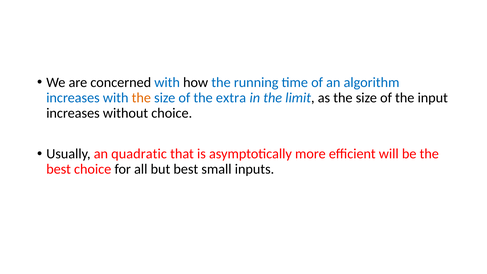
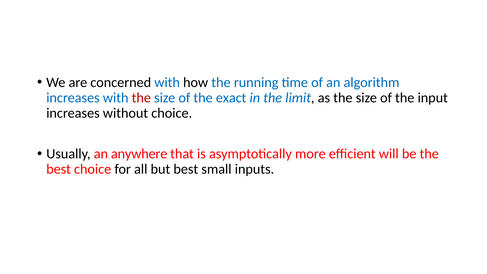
the colour: orange -> red (141, 98)
extra: extra -> exact (231, 98)
quadratic: quadratic -> anywhere (139, 154)
